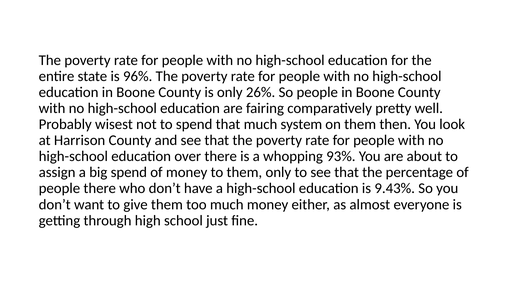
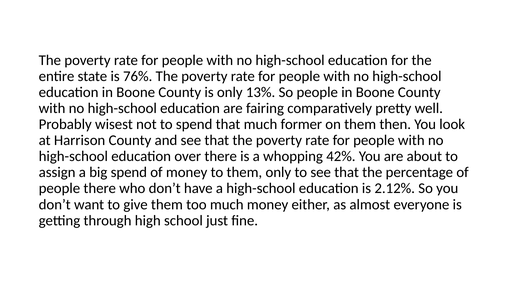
96%: 96% -> 76% (138, 76)
26%: 26% -> 13% (261, 92)
system: system -> former (301, 124)
93%: 93% -> 42% (341, 156)
9.43%: 9.43% -> 2.12% (395, 188)
